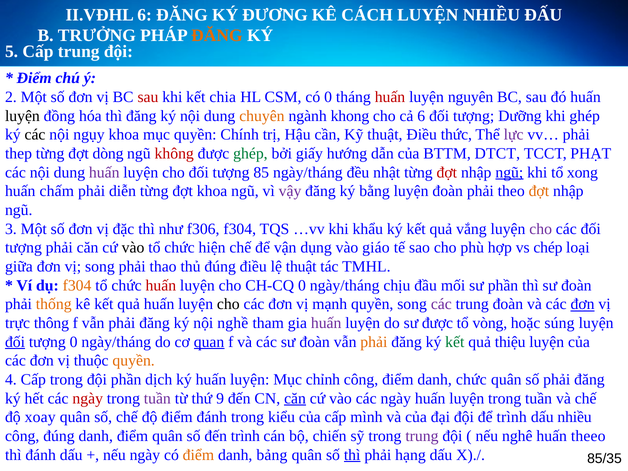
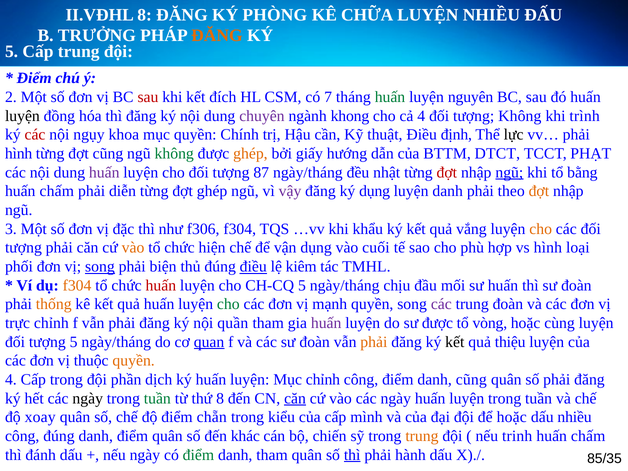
II.VĐHL 6: 6 -> 8 (145, 15)
ĐƯƠNG: ĐƯƠNG -> PHÒNG (275, 15)
CÁCH: CÁCH -> CHỮA (367, 15)
chia: chia -> đích (223, 97)
có 0: 0 -> 7 (328, 97)
huấn colour: red -> green (390, 97)
chuyên colour: orange -> purple (262, 116)
cả 6: 6 -> 4 (421, 116)
tượng Dưỡng: Dưỡng -> Không (520, 116)
khi ghép: ghép -> trình (585, 116)
các colour: black -> red (35, 135)
thức: thức -> định (456, 135)
lực colour: purple -> black (514, 135)
thep: thep -> hình (19, 154)
đợt dòng: dòng -> cũng (108, 154)
không colour: red -> green (174, 154)
ghép colour: green -> orange (250, 154)
85: 85 -> 87 (261, 172)
xong: xong -> bằng (582, 172)
đợt khoa: khoa -> ghép (212, 191)
ký bằng: bằng -> dụng (375, 191)
luyện đoàn: đoàn -> danh (448, 191)
cho colour: purple -> orange (541, 229)
vào colour: black -> orange (133, 248)
giáo: giáo -> cuối (376, 248)
vs chép: chép -> hình (548, 248)
giữa: giữa -> phối (19, 267)
song underline: none -> present (100, 267)
thao: thao -> biện (163, 267)
điều underline: none -> present (253, 267)
lệ thuật: thuật -> kiêm (301, 267)
CH-CQ 0: 0 -> 5 (302, 285)
sư phần: phần -> huấn (503, 285)
cho colour: black -> green (228, 304)
đơn underline: present -> none (583, 304)
trực thông: thông -> chỉnh (51, 323)
nghề: nghề -> quần (233, 323)
súng: súng -> cùng (560, 323)
đối underline: present -> none (15, 342)
tượng 0: 0 -> 5 (74, 342)
kết colour: green -> black (455, 342)
danh chức: chức -> cũng (471, 380)
ngày colour: red -> black (88, 398)
tuần colour: purple -> green (157, 398)
thứ 9: 9 -> 8 (220, 398)
điểm đánh: đánh -> chẵn (212, 417)
để trình: trình -> hoặc (512, 417)
đến trình: trình -> khác (245, 436)
trung colour: purple -> orange (422, 436)
nghê: nghê -> trinh (517, 436)
theeo: theeo -> chấm (588, 436)
điểm colour: orange -> green (198, 455)
danh bảng: bảng -> tham (272, 455)
hạng: hạng -> hành (411, 455)
